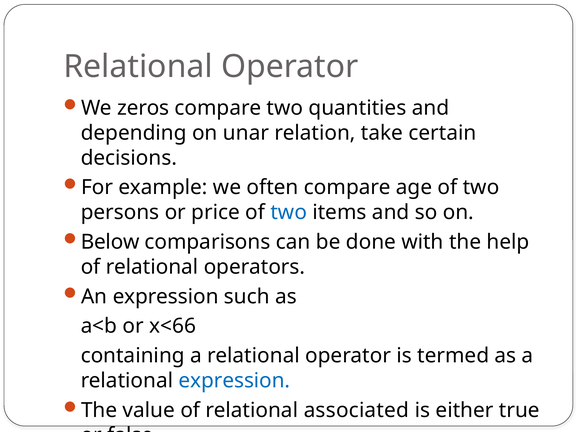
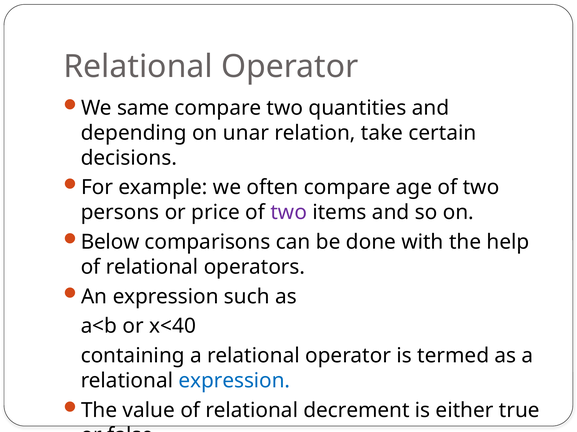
zeros: zeros -> same (143, 108)
two colour: blue -> purple (289, 213)
x<66: x<66 -> x<40 (173, 327)
associated: associated -> decrement (357, 411)
